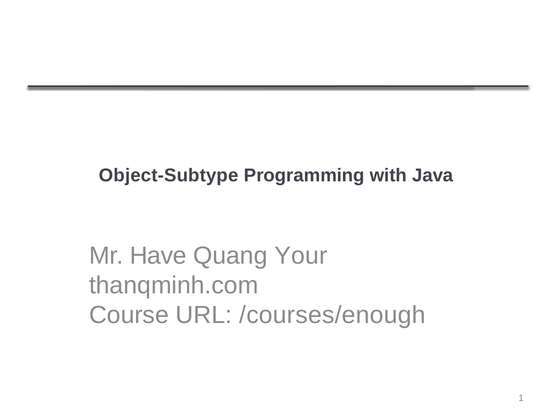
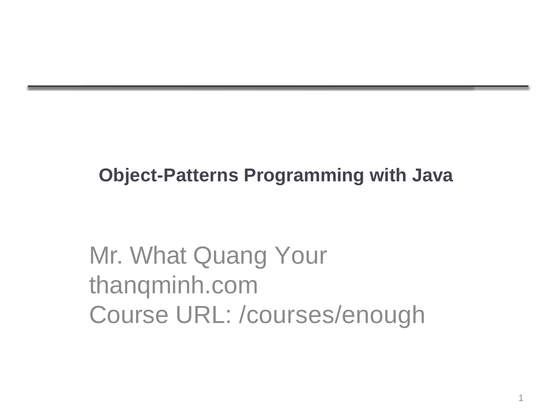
Object-Subtype: Object-Subtype -> Object-Patterns (169, 176)
Have: Have -> What (158, 256)
